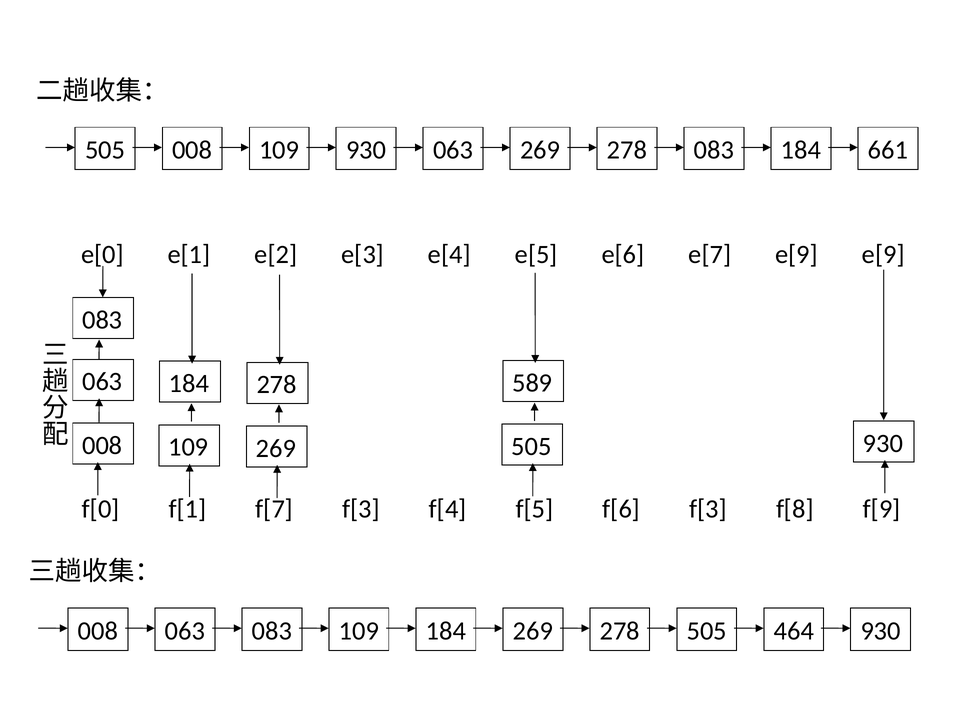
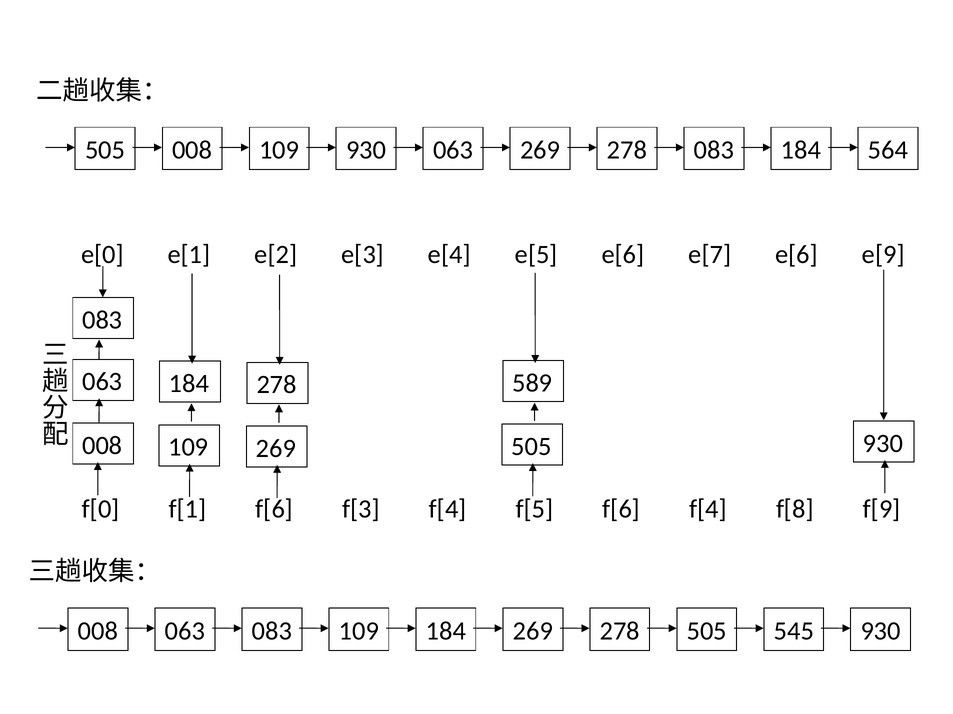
661: 661 -> 564 (888, 150)
e[7 e[9: e[9 -> e[6 (796, 255)
f[1 f[7: f[7 -> f[6 (274, 509)
f[6 f[3: f[3 -> f[4 (708, 509)
464: 464 -> 545 (794, 632)
